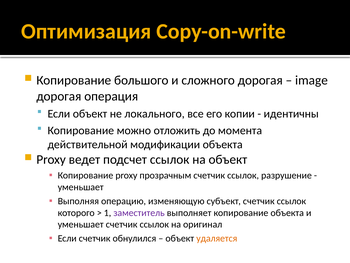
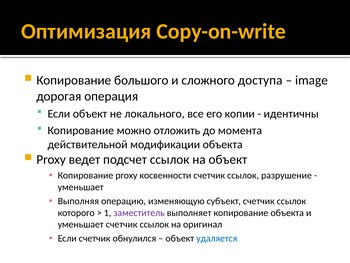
сложного дорогая: дорогая -> доступа (260, 80)
прозрачным: прозрачным -> косвенности (165, 175)
удаляется colour: orange -> blue (217, 238)
